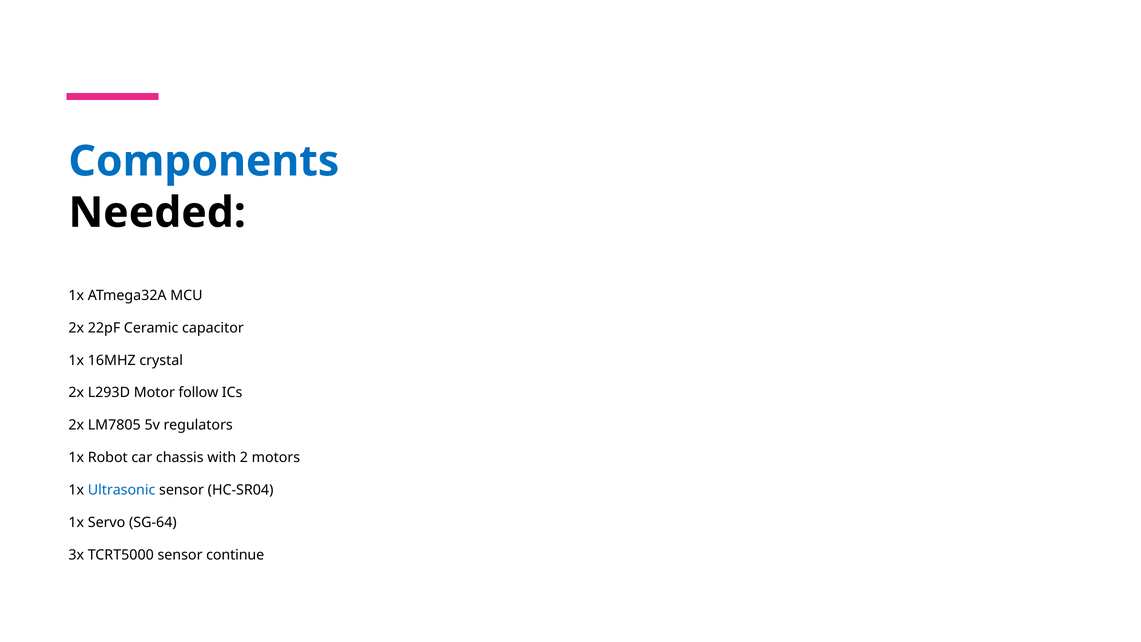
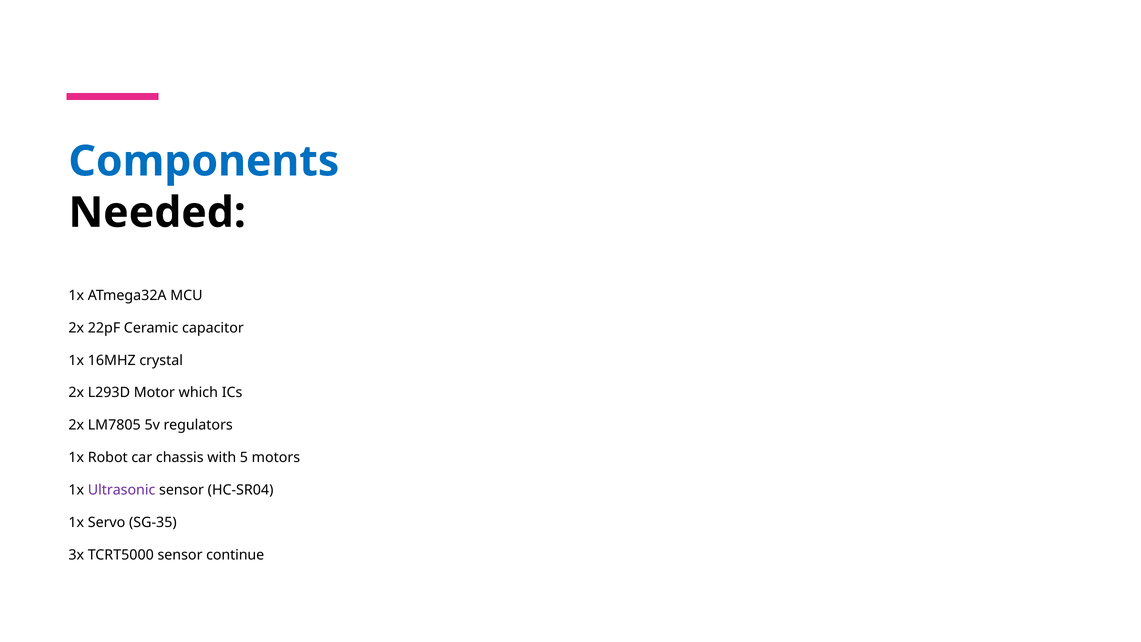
follow: follow -> which (198, 393)
2: 2 -> 5 (244, 457)
Ultrasonic colour: blue -> purple (122, 490)
SG-64: SG-64 -> SG-35 (153, 522)
